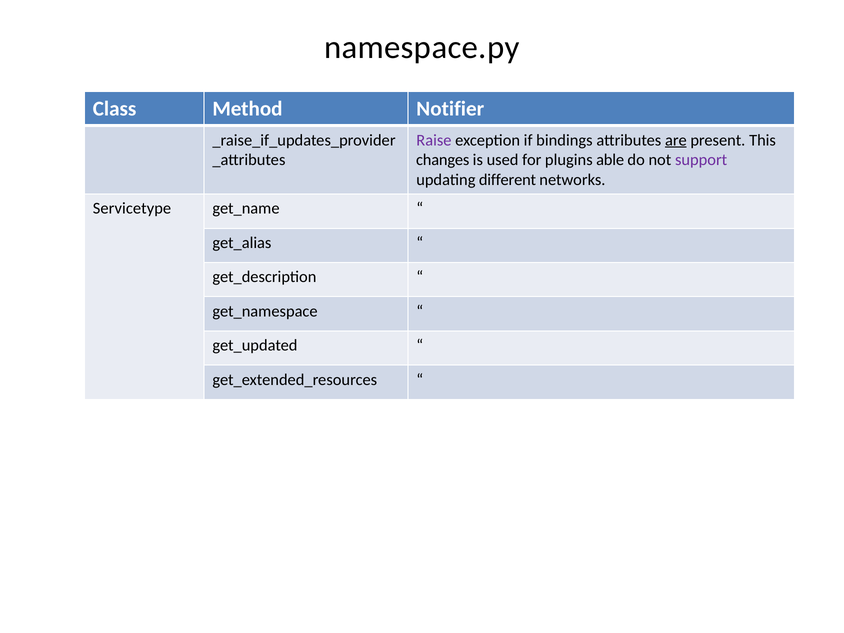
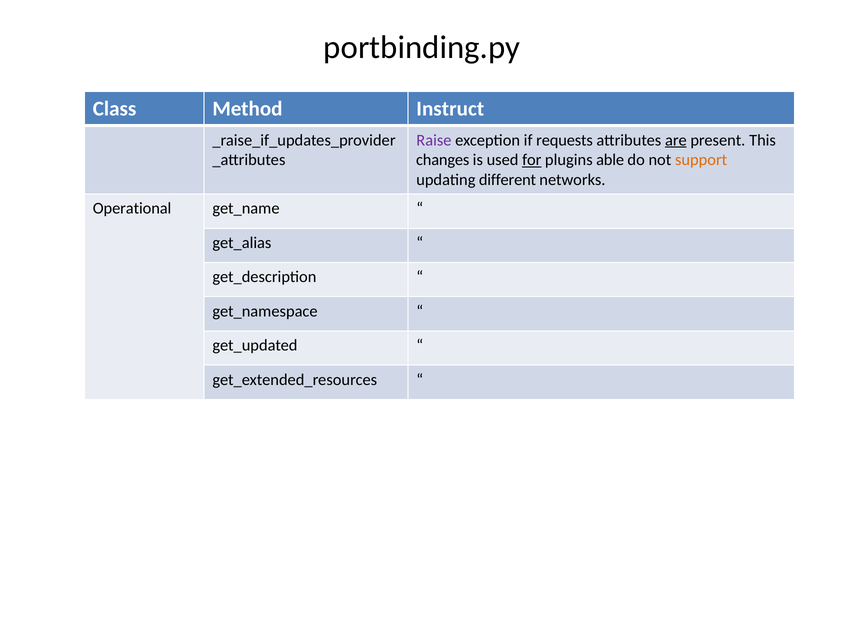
namespace.py: namespace.py -> portbinding.py (422, 47)
Notifier: Notifier -> Instruct (450, 109)
bindings: bindings -> requests (565, 140)
for underline: none -> present (532, 160)
support colour: purple -> orange (701, 160)
Servicetype: Servicetype -> Operational (132, 208)
